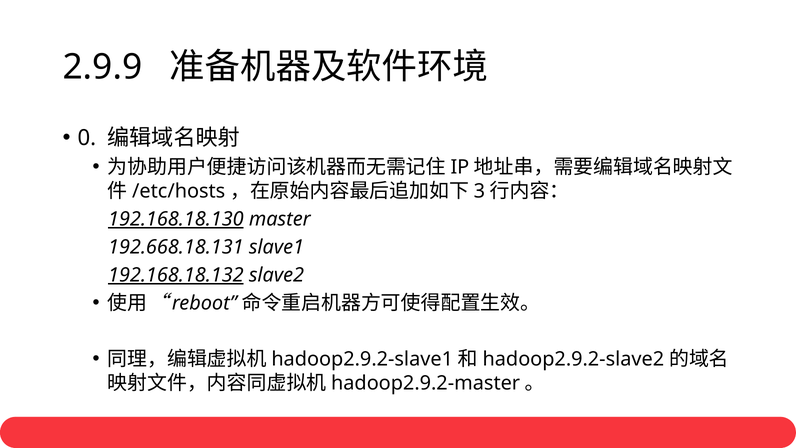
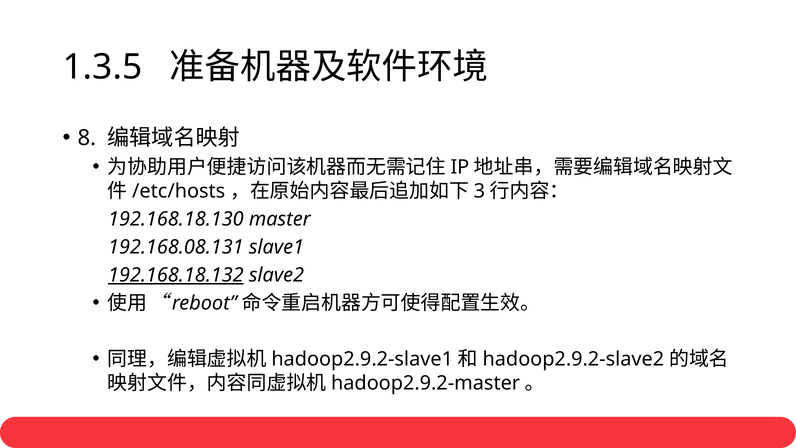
2.9.9: 2.9.9 -> 1.3.5 (103, 67)
0: 0 -> 8 (87, 138)
192.168.18.130 underline: present -> none (176, 219)
192.668.18.131: 192.668.18.131 -> 192.168.08.131 (176, 247)
